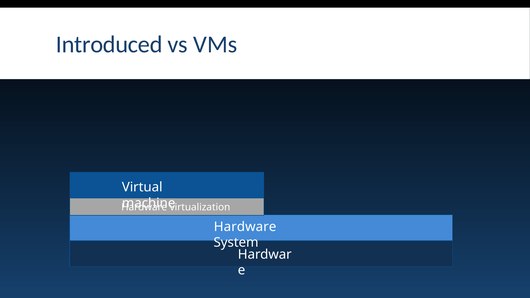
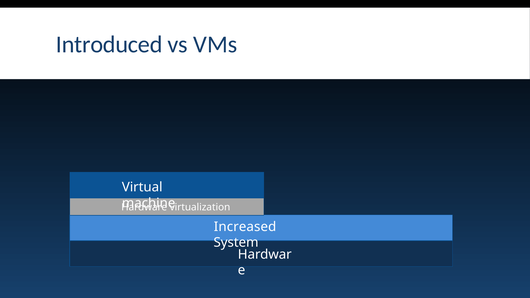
Hardware: Hardware -> Increased (245, 227)
